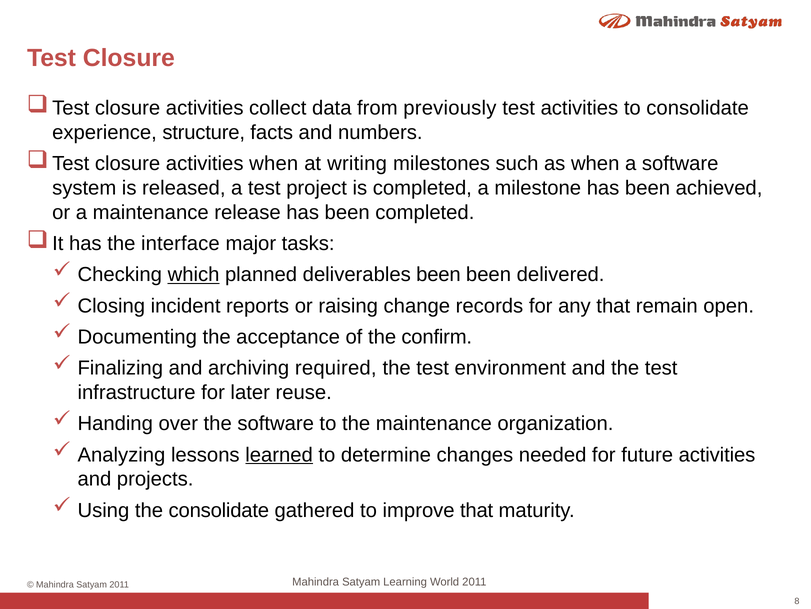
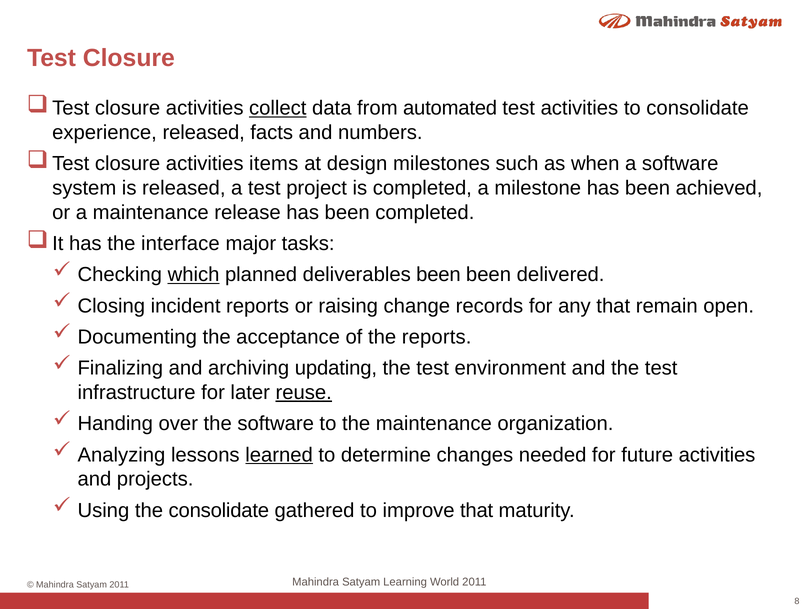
collect underline: none -> present (278, 108)
previously: previously -> automated (450, 108)
experience structure: structure -> released (204, 132)
activities when: when -> items (274, 164)
writing: writing -> design (357, 164)
the confirm: confirm -> reports (437, 337)
required: required -> updating (336, 368)
reuse underline: none -> present (304, 392)
